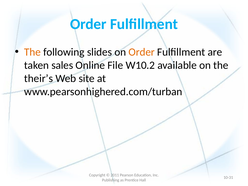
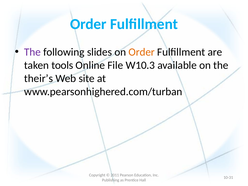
The colour: orange -> purple (33, 52)
sales: sales -> tools (62, 65)
W10.2: W10.2 -> W10.3 (140, 65)
